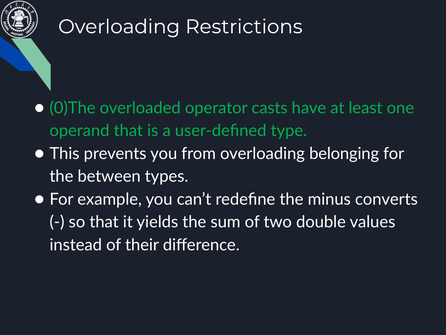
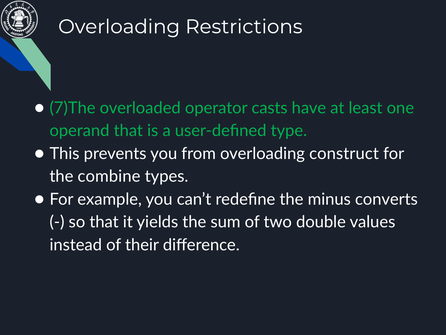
0)The: 0)The -> 7)The (73, 108)
belonging: belonging -> construct (344, 153)
between: between -> combine (109, 176)
